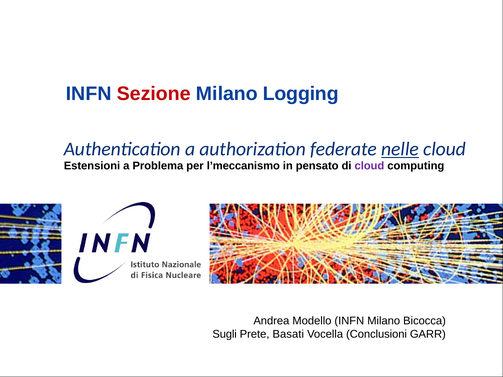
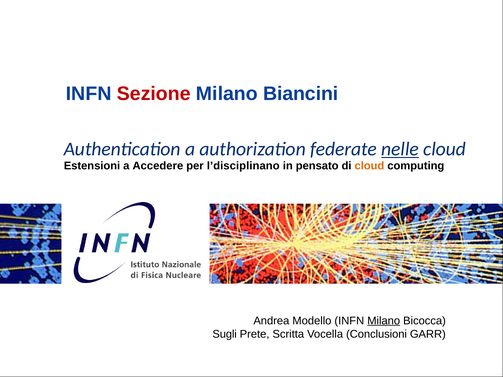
Logging: Logging -> Biancini (301, 94)
Problema: Problema -> Accedere (158, 166)
l’meccanismo: l’meccanismo -> l’disciplinano (243, 166)
cloud colour: purple -> orange (369, 166)
Milano underline: none -> present (384, 321)
Basati: Basati -> Scritta (288, 334)
